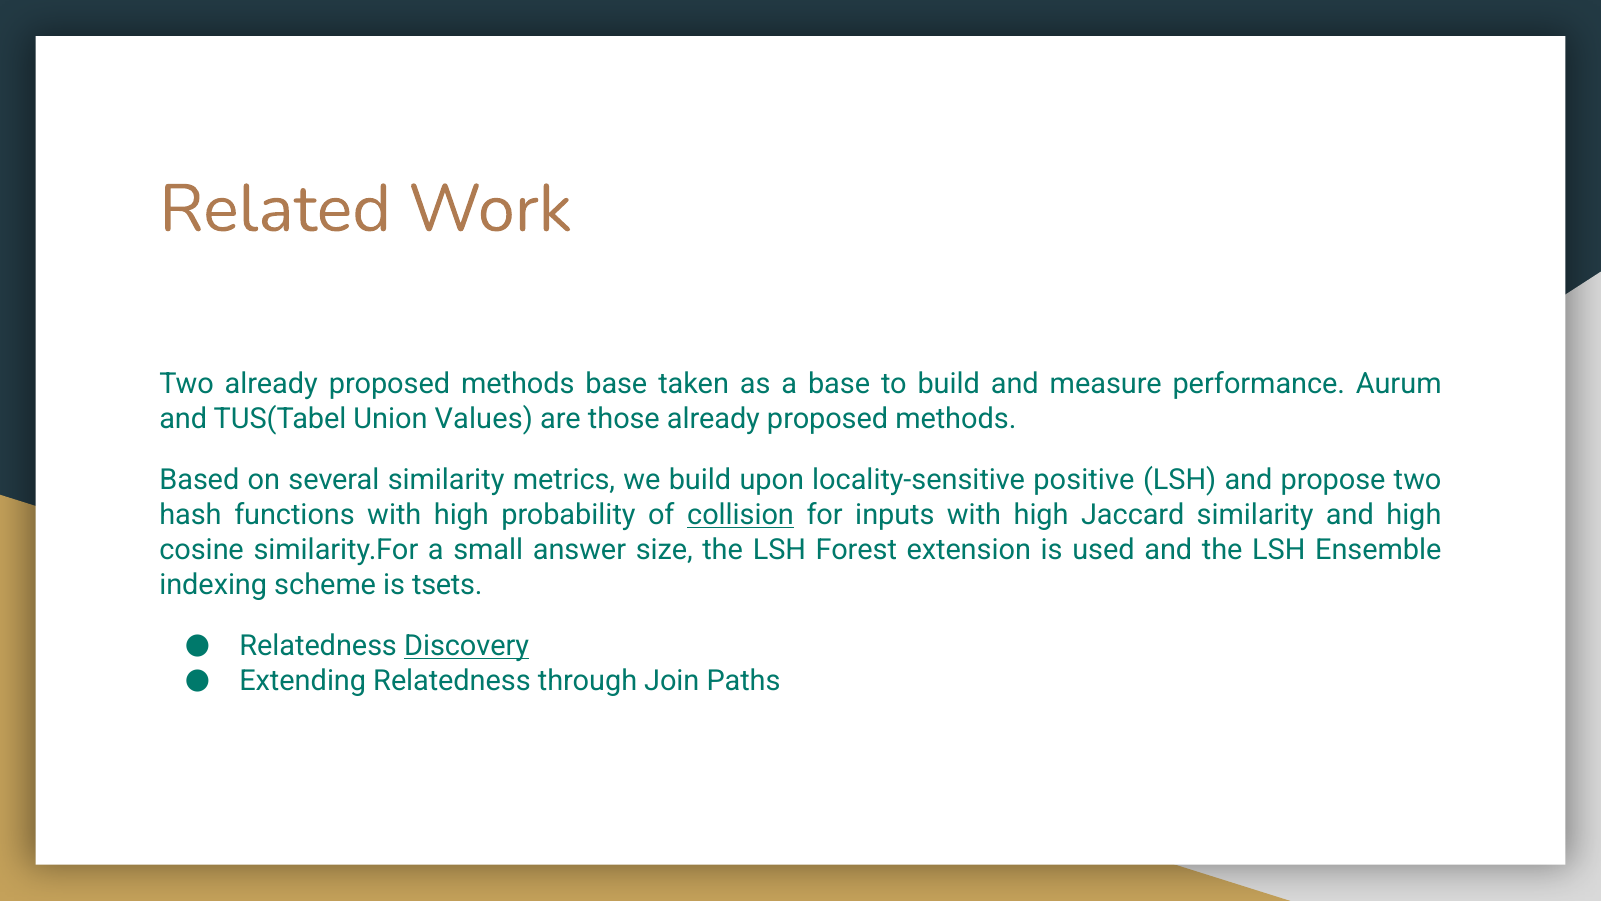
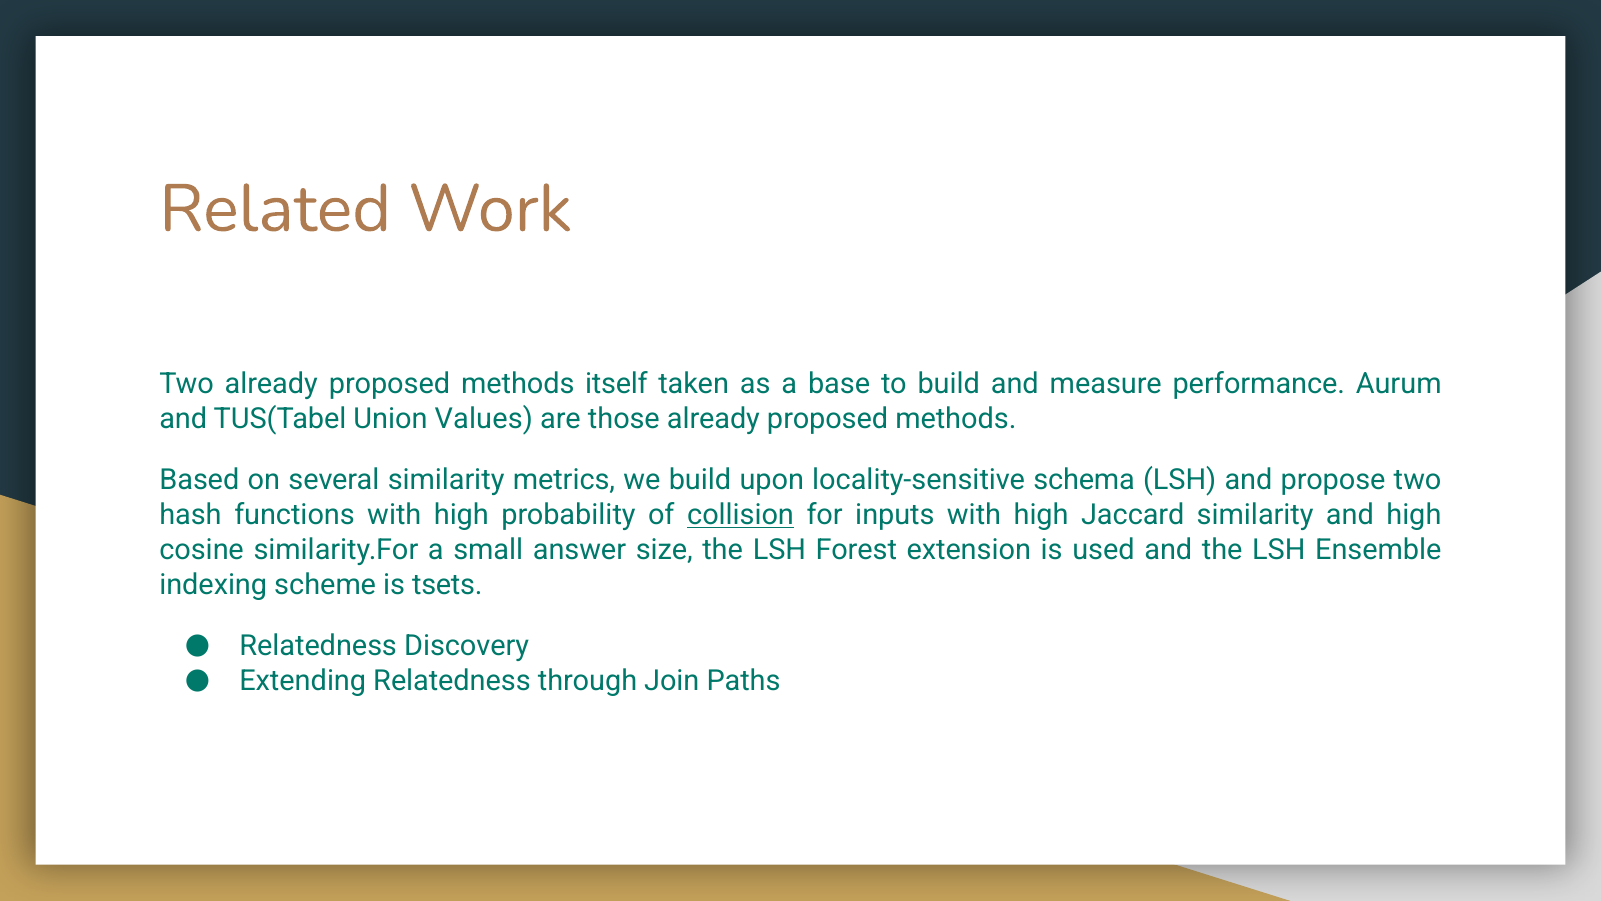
methods base: base -> itself (616, 384)
positive: positive -> schema (1084, 480)
Discovery underline: present -> none (467, 646)
